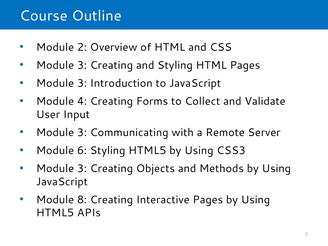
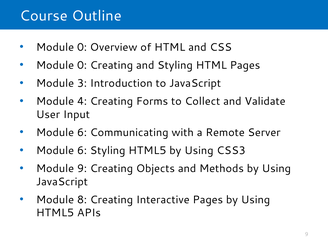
2: 2 -> 0 (82, 47)
3: 3 -> 0 (82, 65)
3: 3 -> 6 (82, 132)
3: 3 -> 9 (82, 169)
